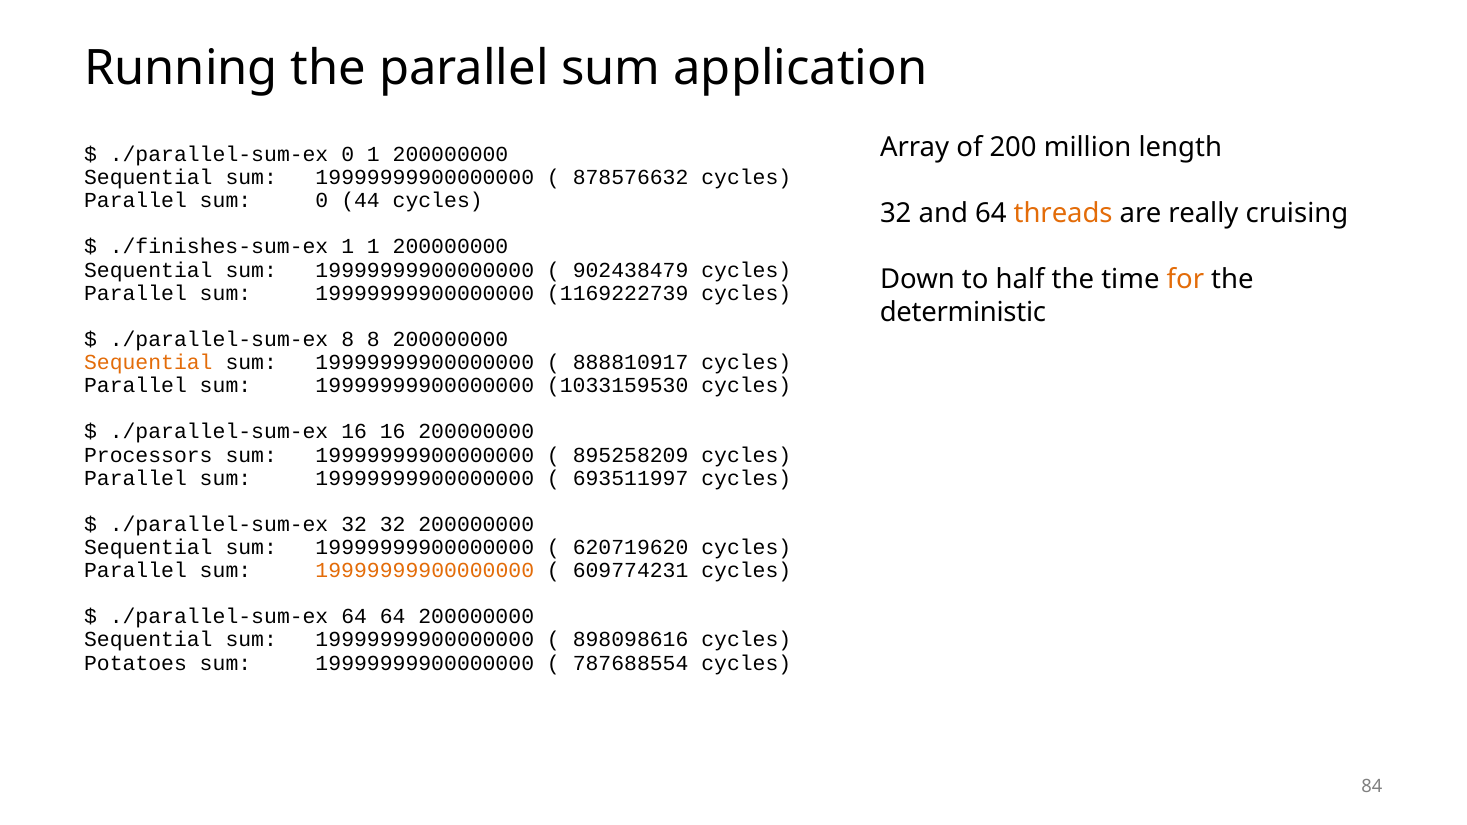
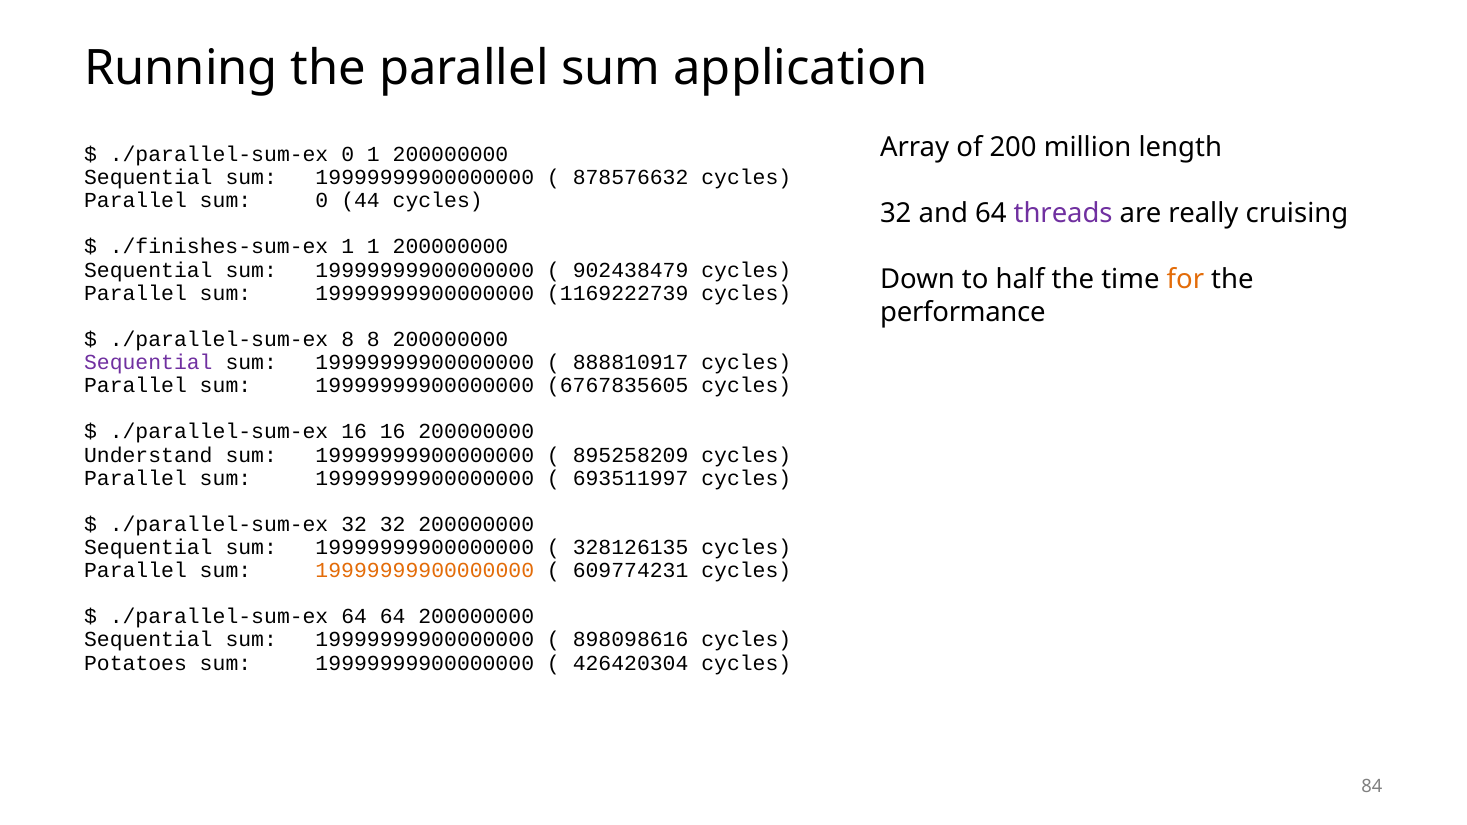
threads colour: orange -> purple (1063, 214)
deterministic: deterministic -> performance (963, 313)
Sequential colour: orange -> purple (148, 363)
1033159530: 1033159530 -> 6767835605 (618, 386)
Processors: Processors -> Understand (148, 455)
620719620: 620719620 -> 328126135 (631, 548)
787688554: 787688554 -> 426420304 (631, 663)
